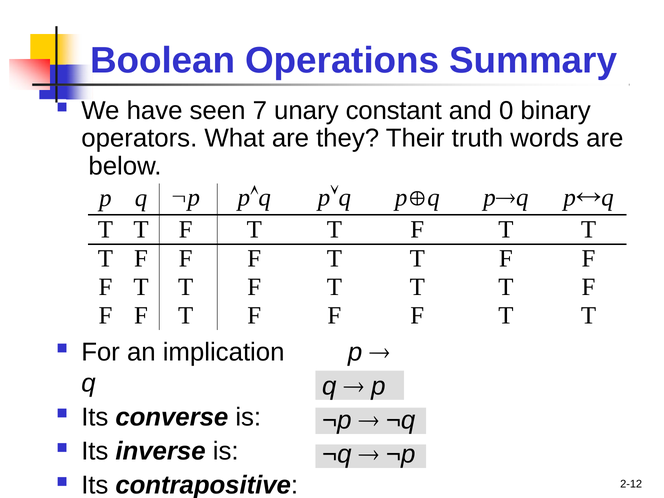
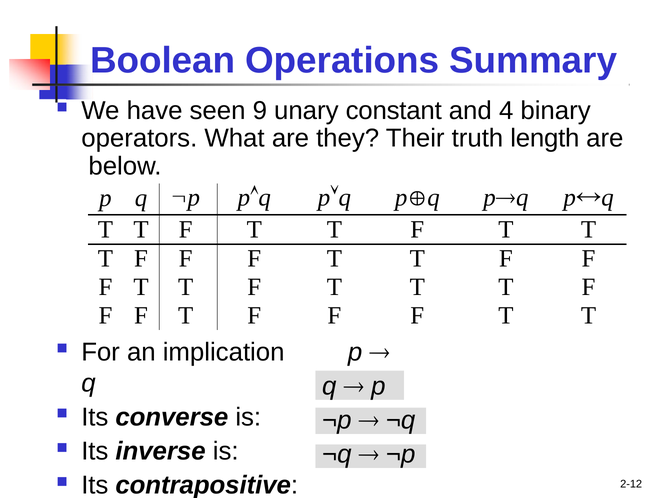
7: 7 -> 9 (260, 110)
0: 0 -> 4 (506, 110)
words: words -> length (545, 138)
